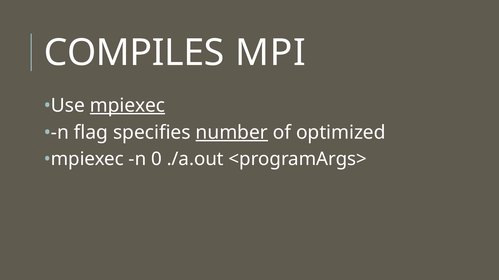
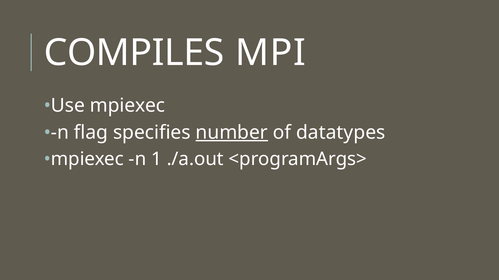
mpiexec underline: present -> none (128, 106)
optimized: optimized -> datatypes (341, 133)
0: 0 -> 1 (156, 159)
